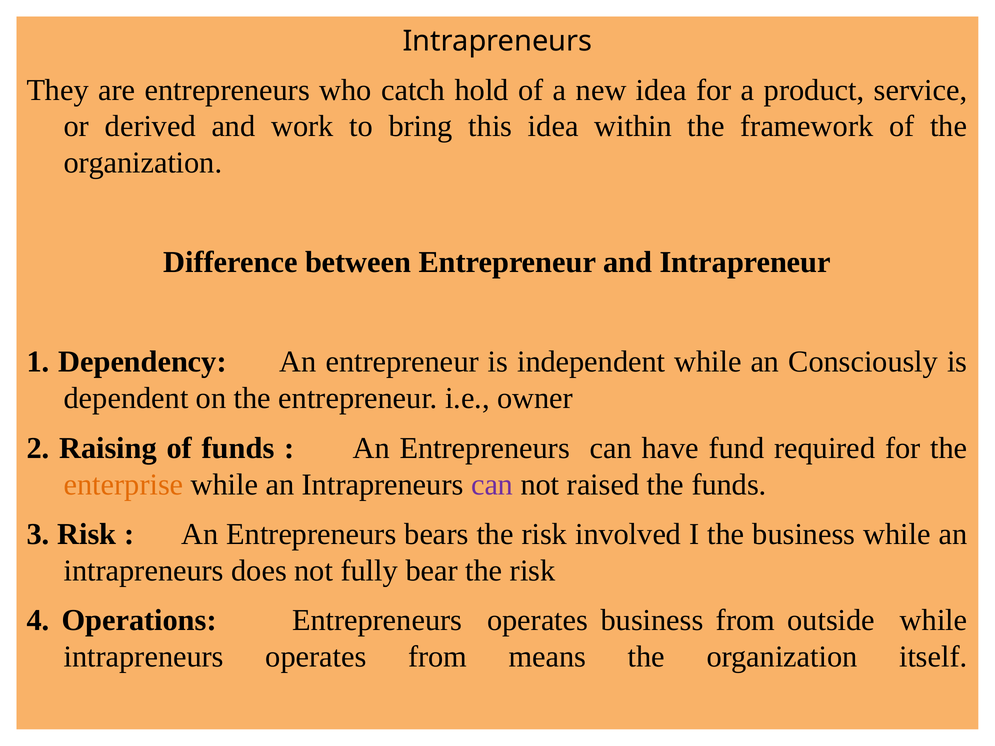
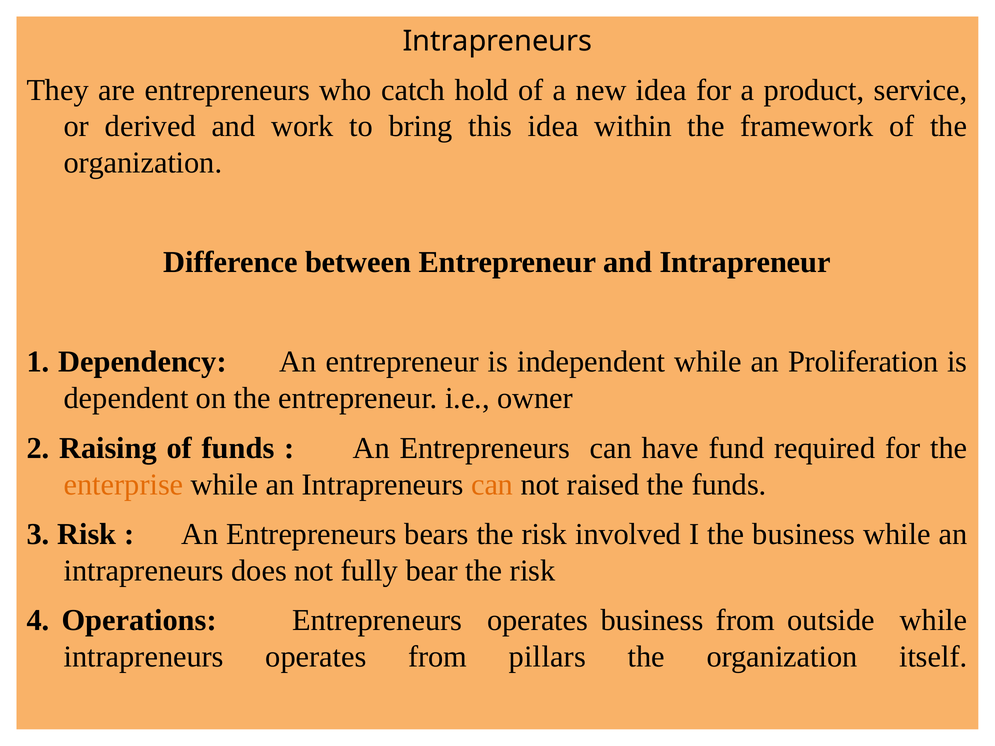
Consciously: Consciously -> Proliferation (863, 362)
can colour: purple -> orange (492, 485)
means: means -> pillars (547, 657)
